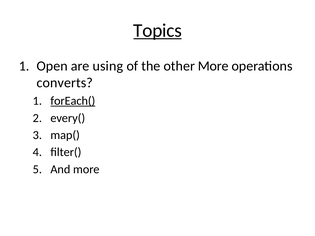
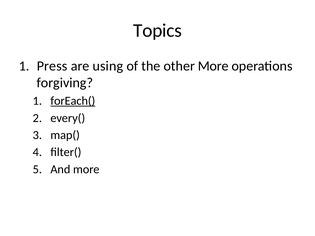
Topics underline: present -> none (158, 30)
Open: Open -> Press (52, 66)
converts: converts -> forgiving (65, 83)
